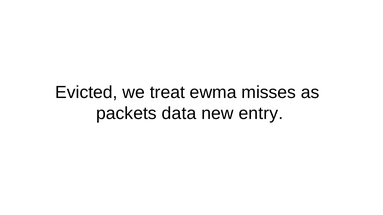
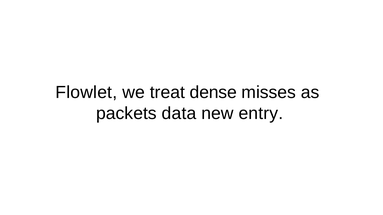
Evicted: Evicted -> Flowlet (86, 93)
ewma: ewma -> dense (213, 93)
